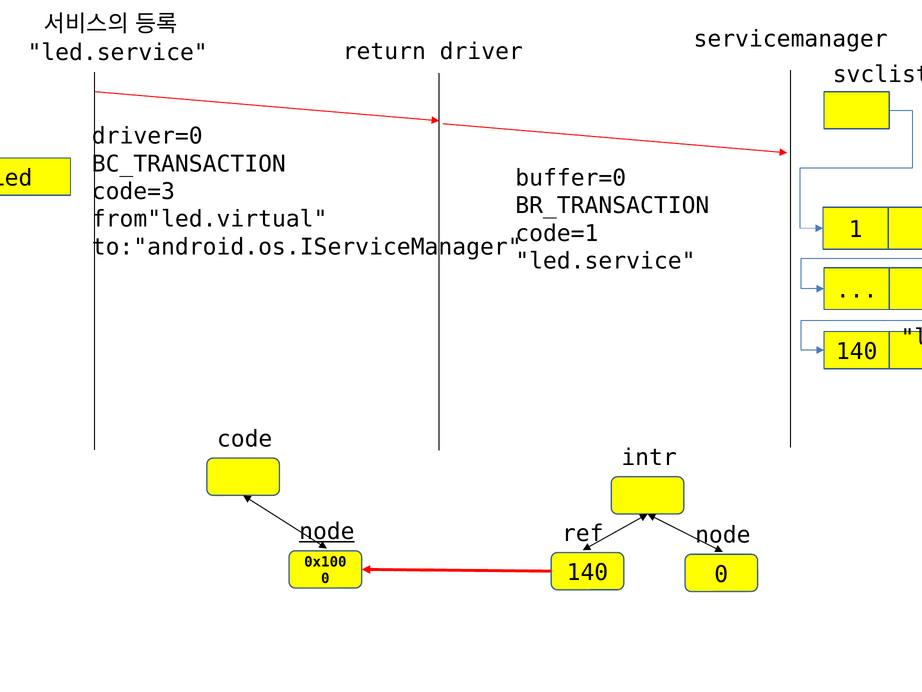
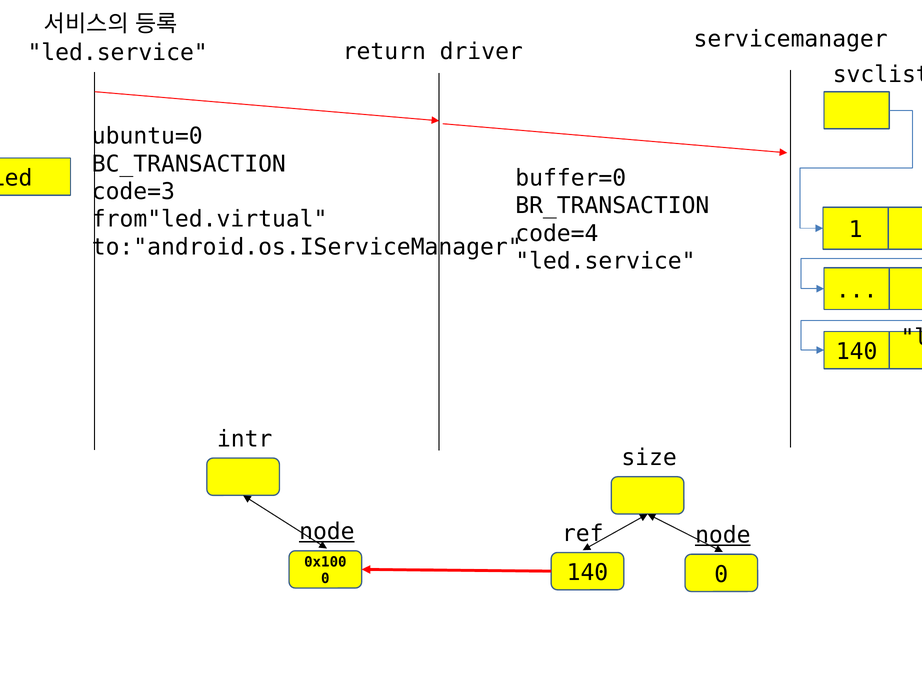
driver=0: driver=0 -> ubuntu=0 (147, 136)
code=1: code=1 -> code=4 (557, 233)
code: code -> intr (245, 439)
intr: intr -> size (649, 457)
node underline: none -> present (723, 535)
